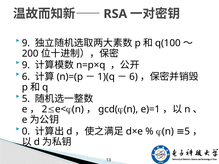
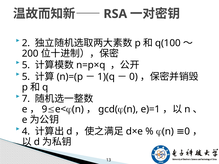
9: 9 -> 2 (26, 43)
9: 9 -> 5 (26, 65)
6: 6 -> 5 (26, 77)
6: 6 -> 0 (134, 77)
5: 5 -> 7 (26, 99)
2: 2 -> 9 (45, 109)
0: 0 -> 4 (26, 132)
5: 5 -> 0 (187, 132)
